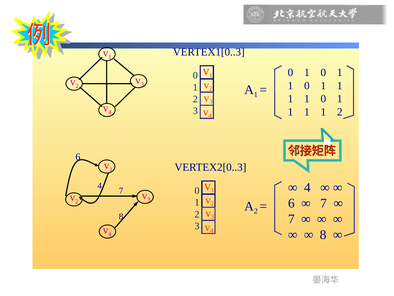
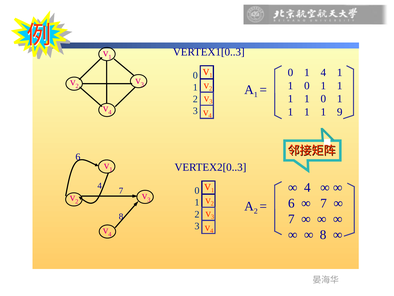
0 1 0: 0 -> 4 (323, 72)
1 1 2: 2 -> 9 (340, 112)
